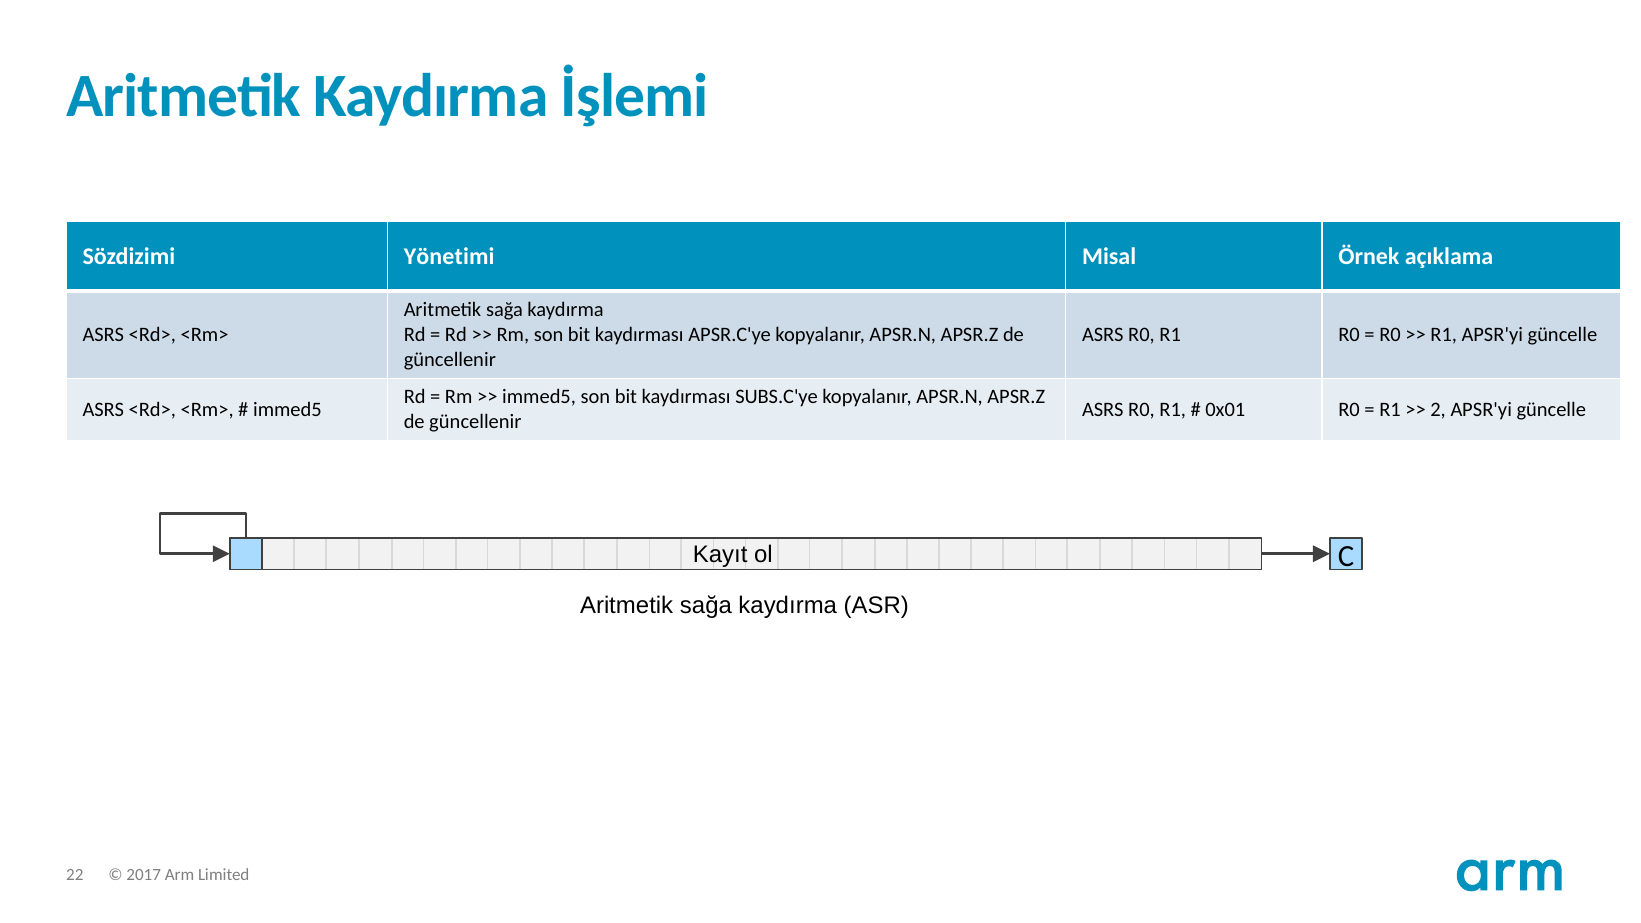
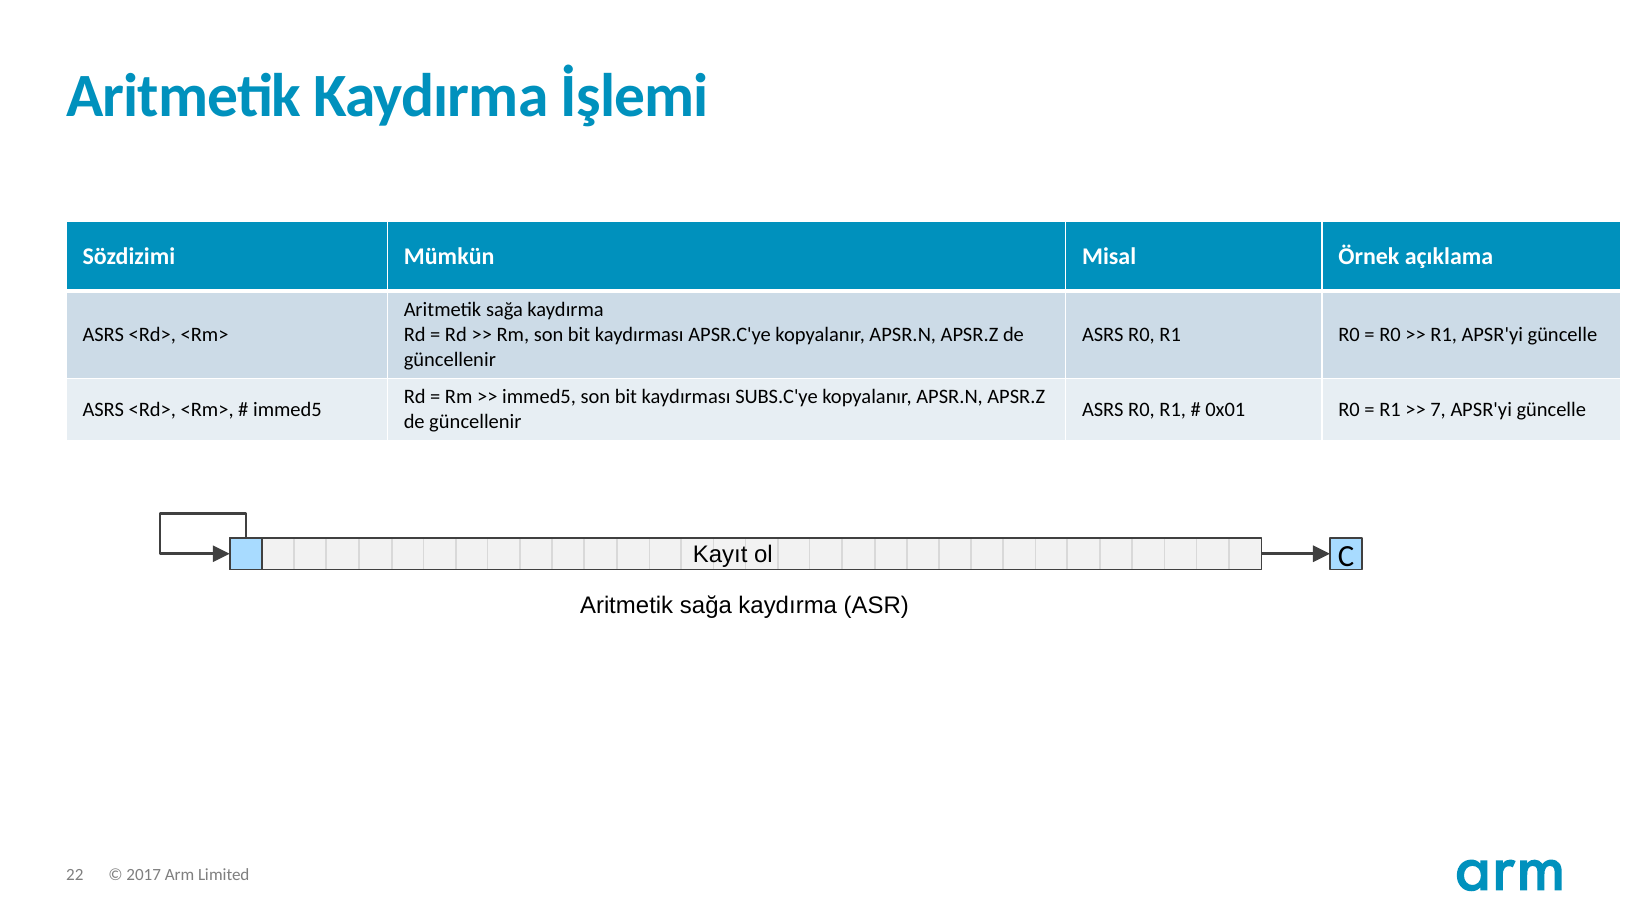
Yönetimi: Yönetimi -> Mümkün (449, 257)
2: 2 -> 7 (1438, 410)
